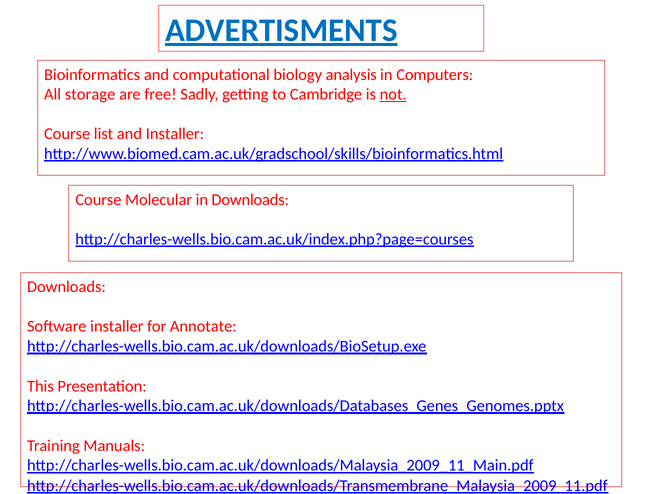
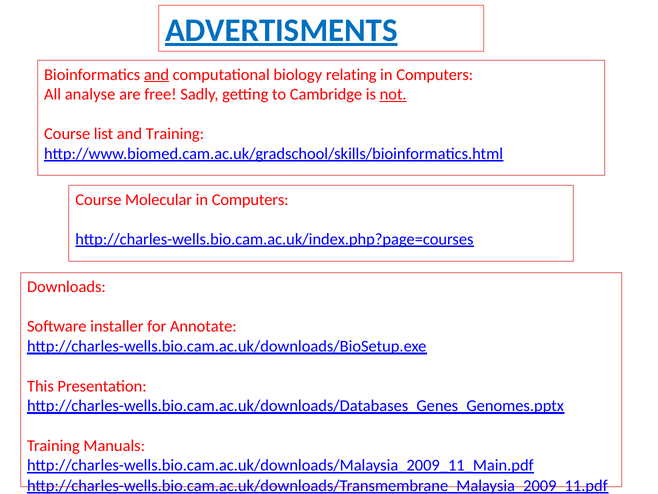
and underline: none -> present (156, 75)
analysis: analysis -> relating (351, 75)
storage: storage -> analyse (90, 94)
and Installer: Installer -> Training (175, 134)
Downloads: Downloads -> Computers (250, 199)
